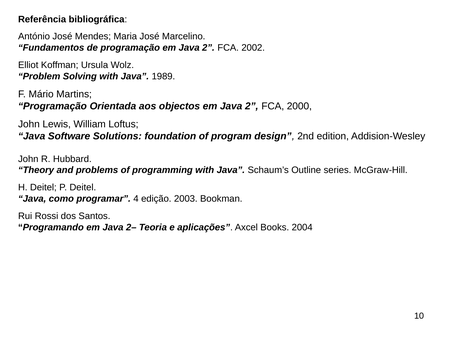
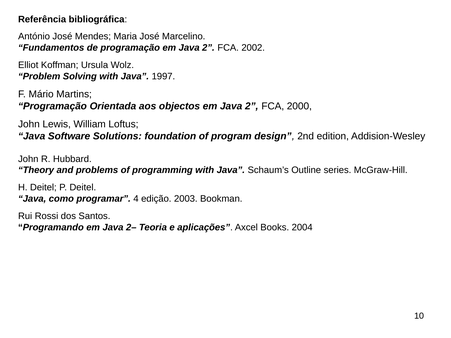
1989: 1989 -> 1997 (163, 76)
